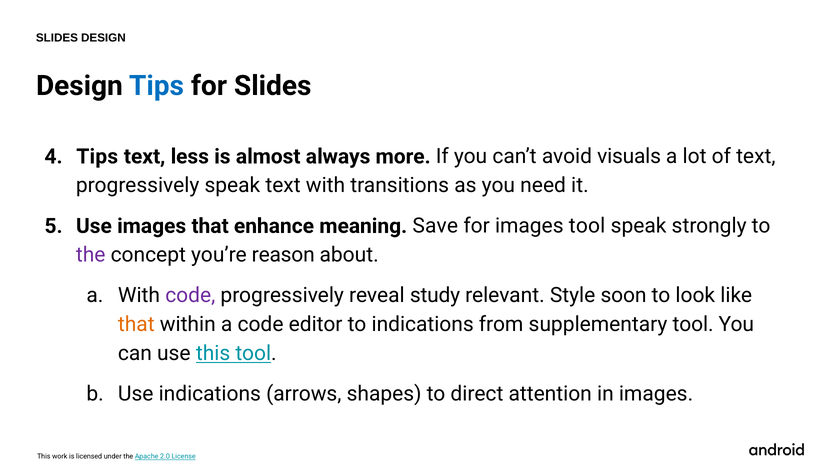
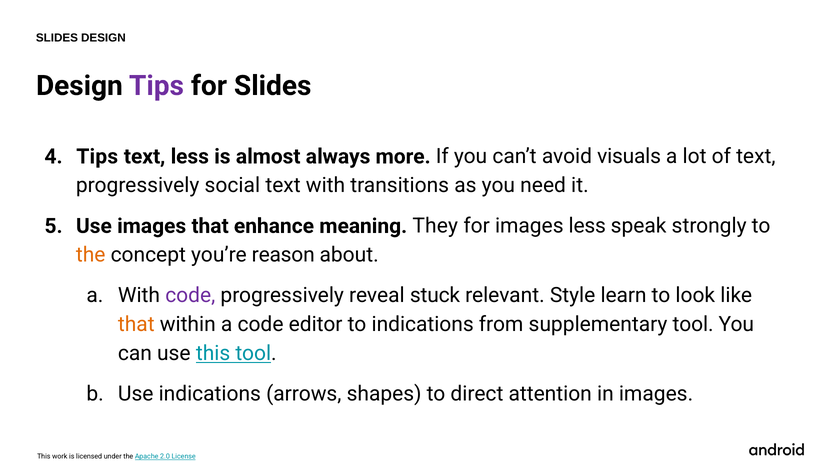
Tips colour: blue -> purple (156, 86)
progressively speak: speak -> social (232, 186)
Save: Save -> They (435, 226)
images tool: tool -> less (587, 226)
the colour: purple -> orange (91, 255)
study: study -> stuck (435, 296)
soon: soon -> learn (624, 296)
